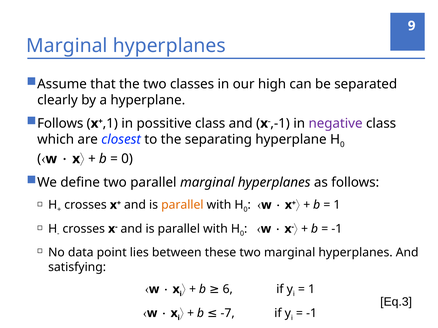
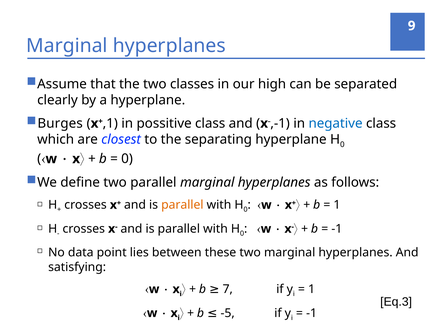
Follows: Follows -> Burges (60, 124)
negative colour: purple -> blue (336, 124)
6: 6 -> 7 (228, 290)
-7: -7 -> -5 (228, 313)
